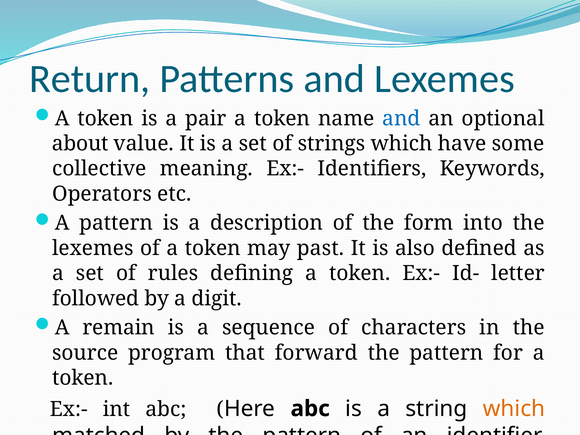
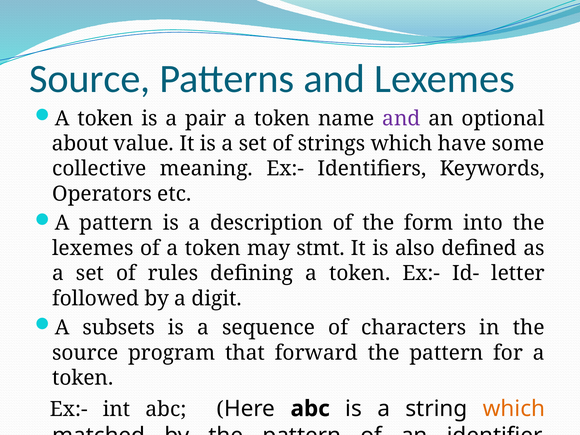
Return: Return -> Source (90, 79)
and colour: blue -> purple (401, 118)
past: past -> stmt (321, 248)
remain: remain -> subsets (119, 328)
